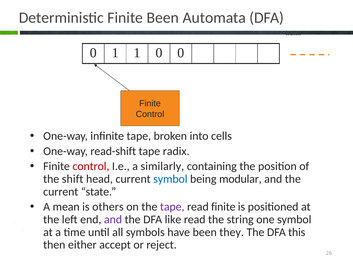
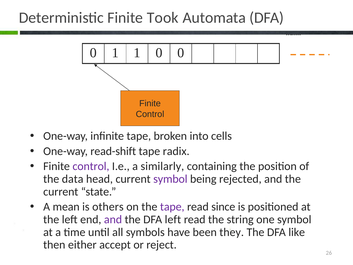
Finite Been: Been -> Took (163, 18)
control colour: red -> purple (91, 166)
shift: shift -> data (73, 179)
symbol colour: blue -> purple (170, 179)
modular: modular -> rejected (240, 179)
read finite: finite -> since (223, 206)
DFA like: like -> left (173, 219)
this: this -> like (297, 232)
